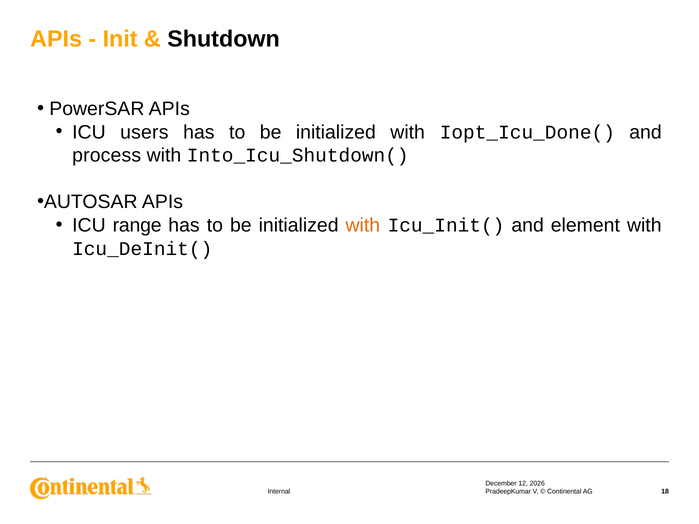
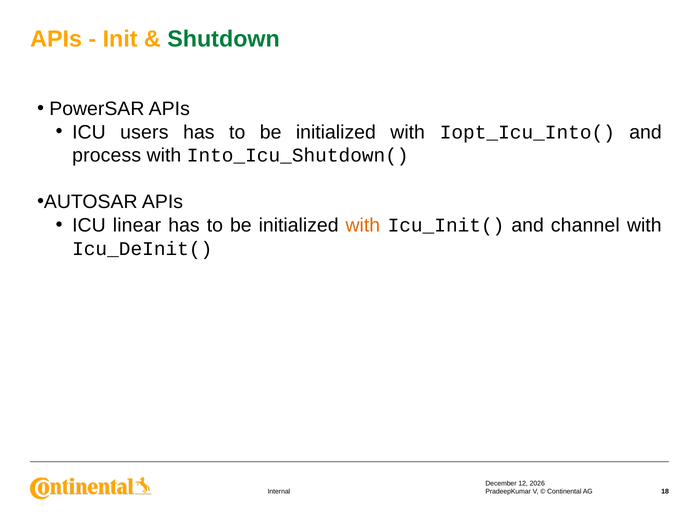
Shutdown colour: black -> green (224, 39)
Iopt_Icu_Done(: Iopt_Icu_Done( -> Iopt_Icu_Into( (527, 132)
range: range -> linear (137, 225)
element: element -> channel (585, 225)
